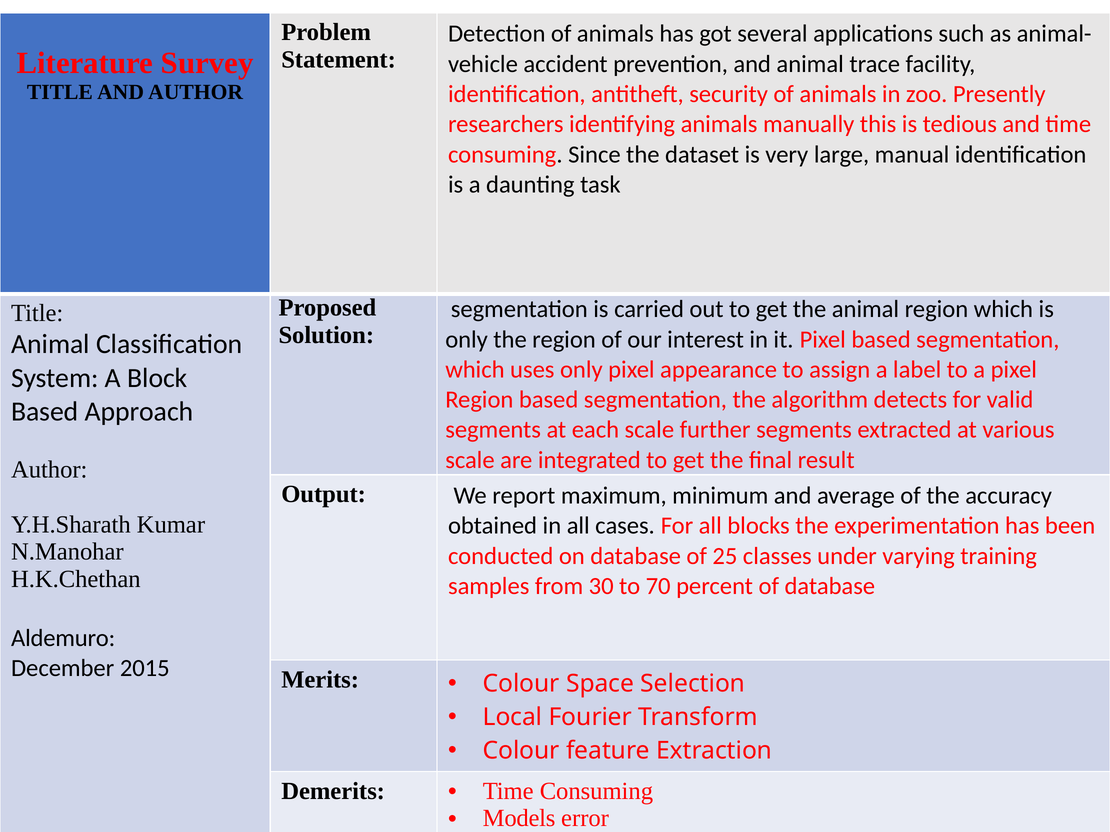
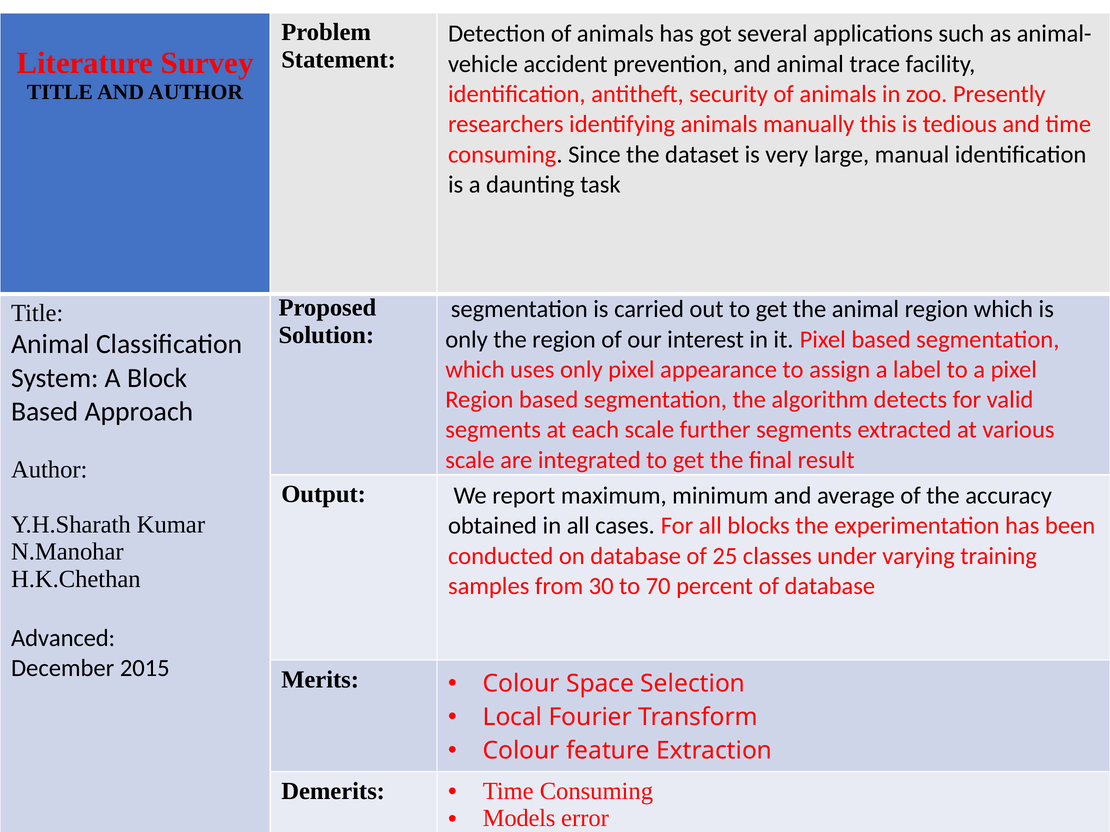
Aldemuro: Aldemuro -> Advanced (63, 639)
